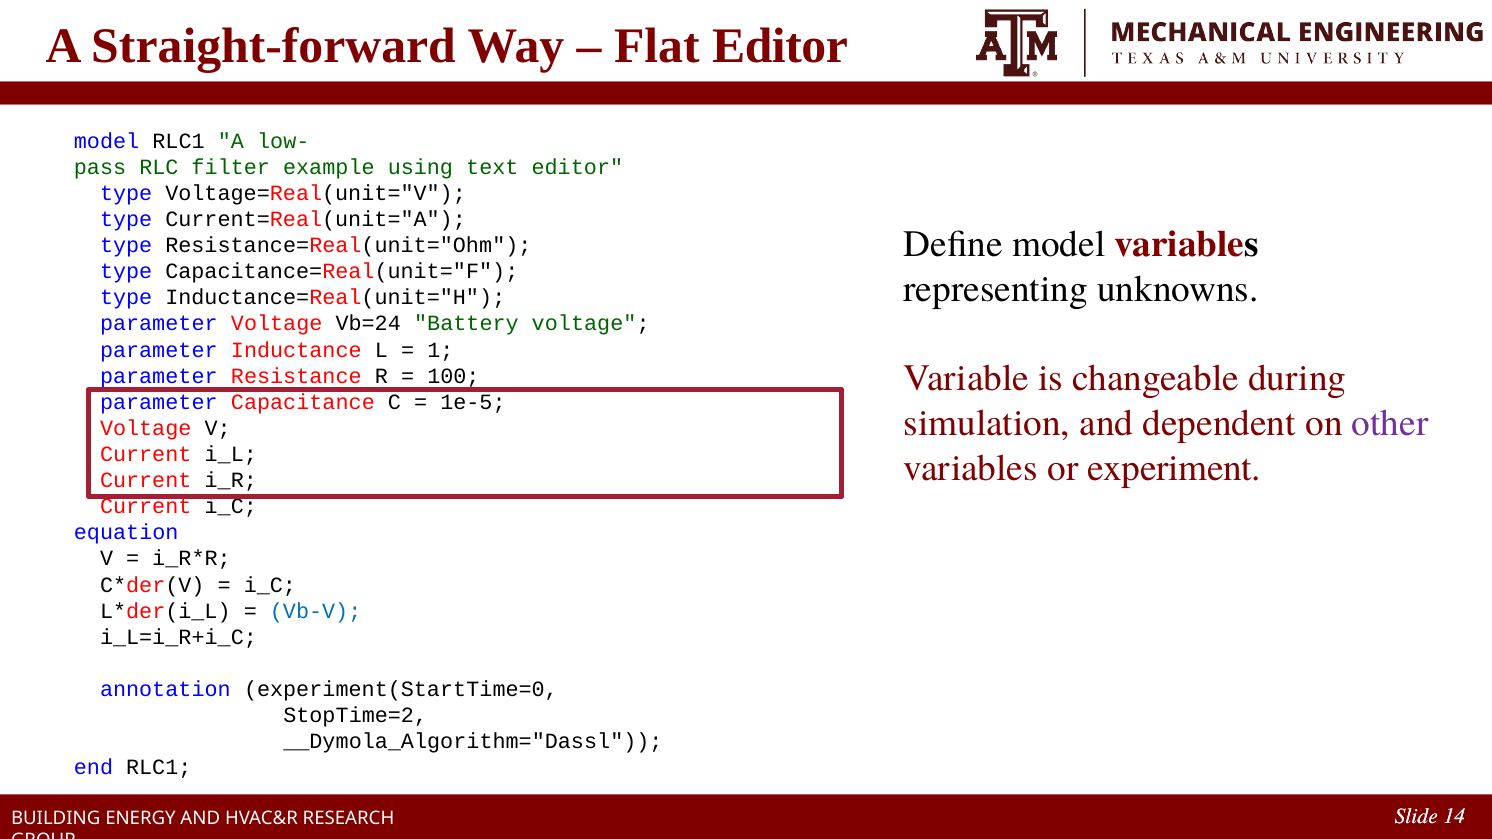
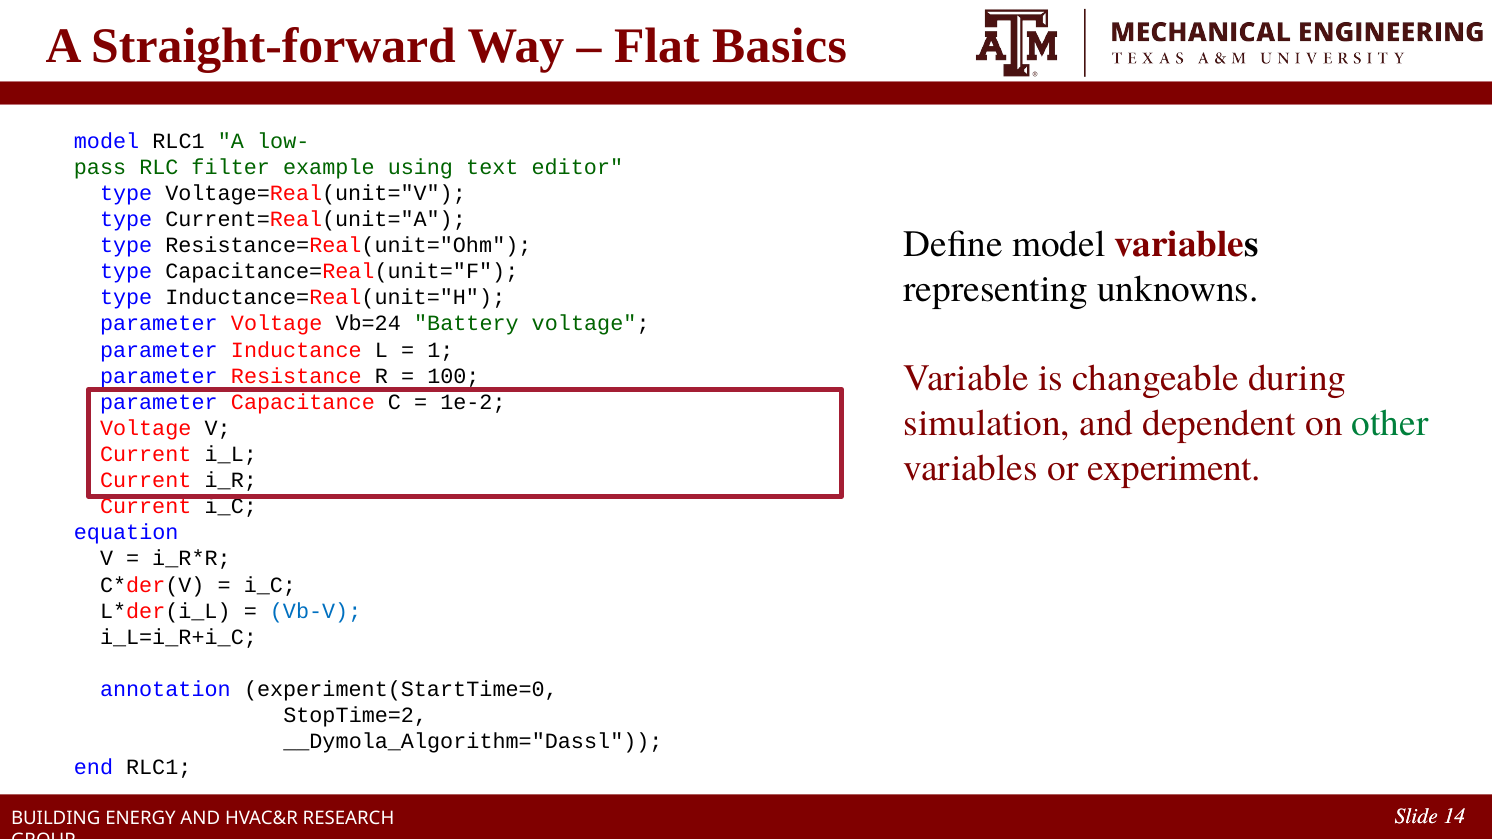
Flat Editor: Editor -> Basics (780, 46)
1e-5: 1e-5 -> 1e-2 (473, 402)
other colour: purple -> green (1390, 424)
